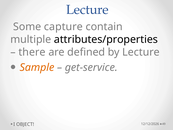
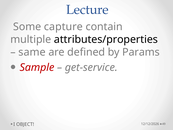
there: there -> same (32, 52)
by Lecture: Lecture -> Params (141, 52)
Sample colour: orange -> red (37, 67)
